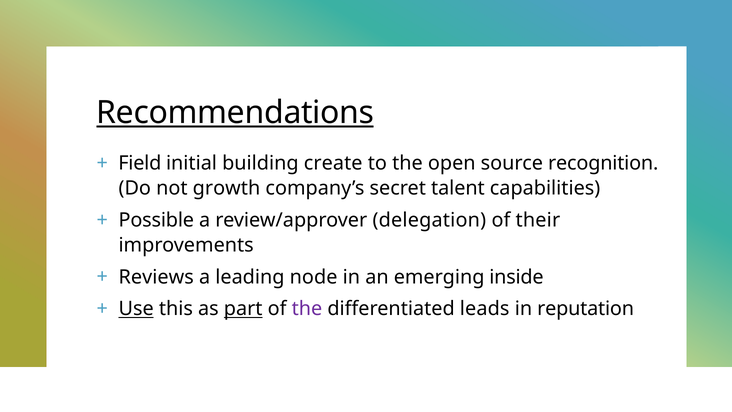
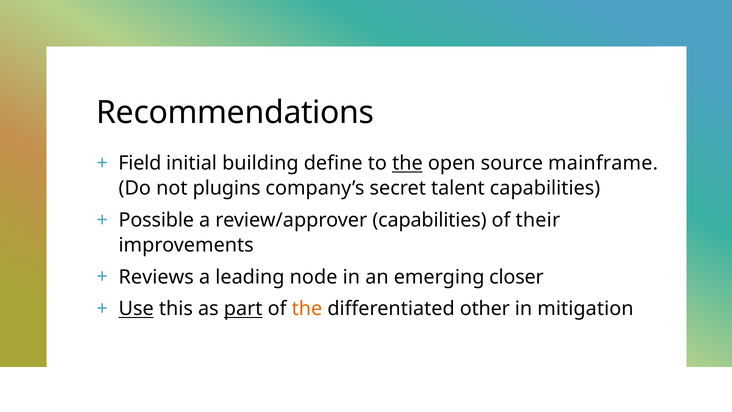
Recommendations underline: present -> none (235, 112)
create: create -> define (333, 163)
the underline: none -> present (407, 163)
recognition: recognition -> mainframe (603, 163)
growth: growth -> plugins (227, 188)
review/approver delegation: delegation -> capabilities (430, 220)
inside: inside -> closer (516, 277)
the colour: purple -> orange (307, 309)
leads: leads -> other (485, 309)
reputation: reputation -> mitigation (585, 309)
